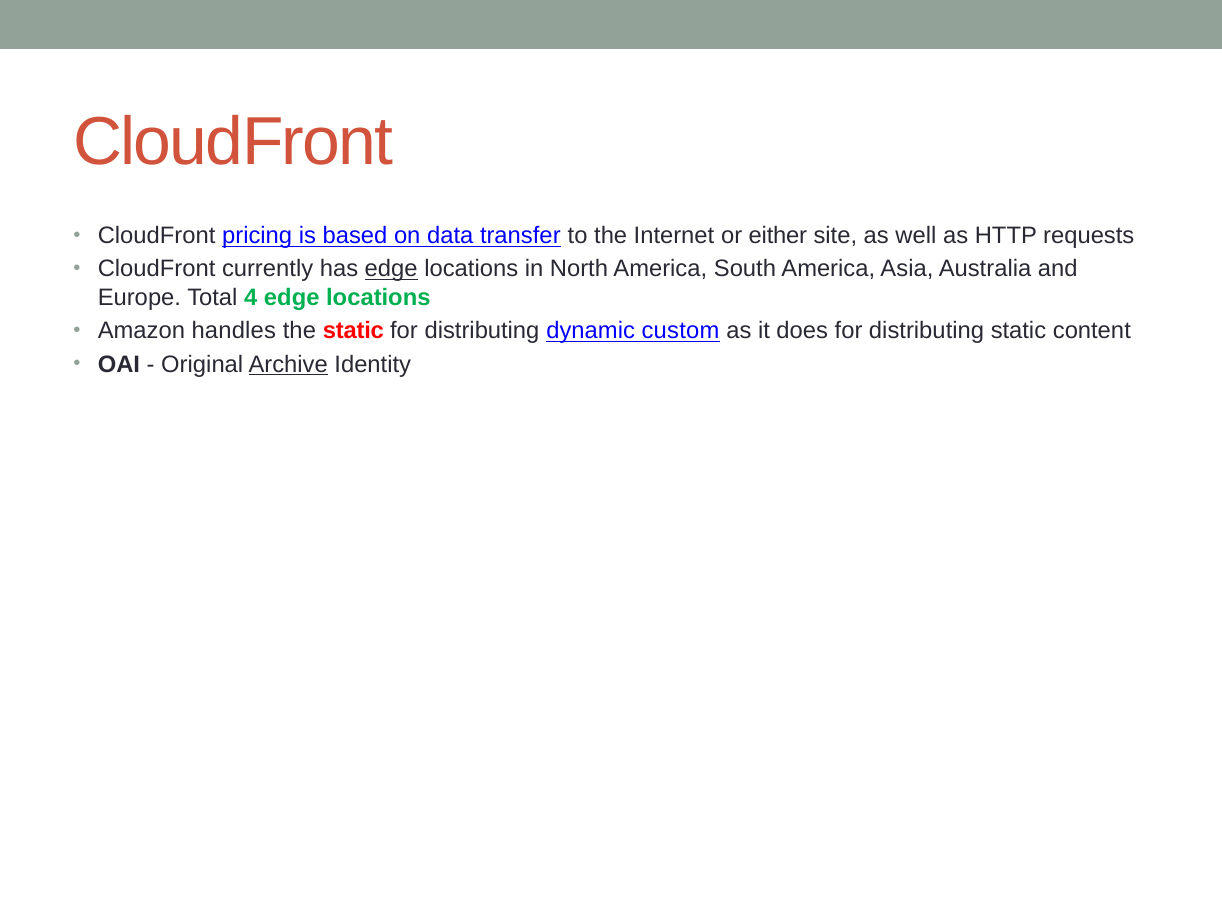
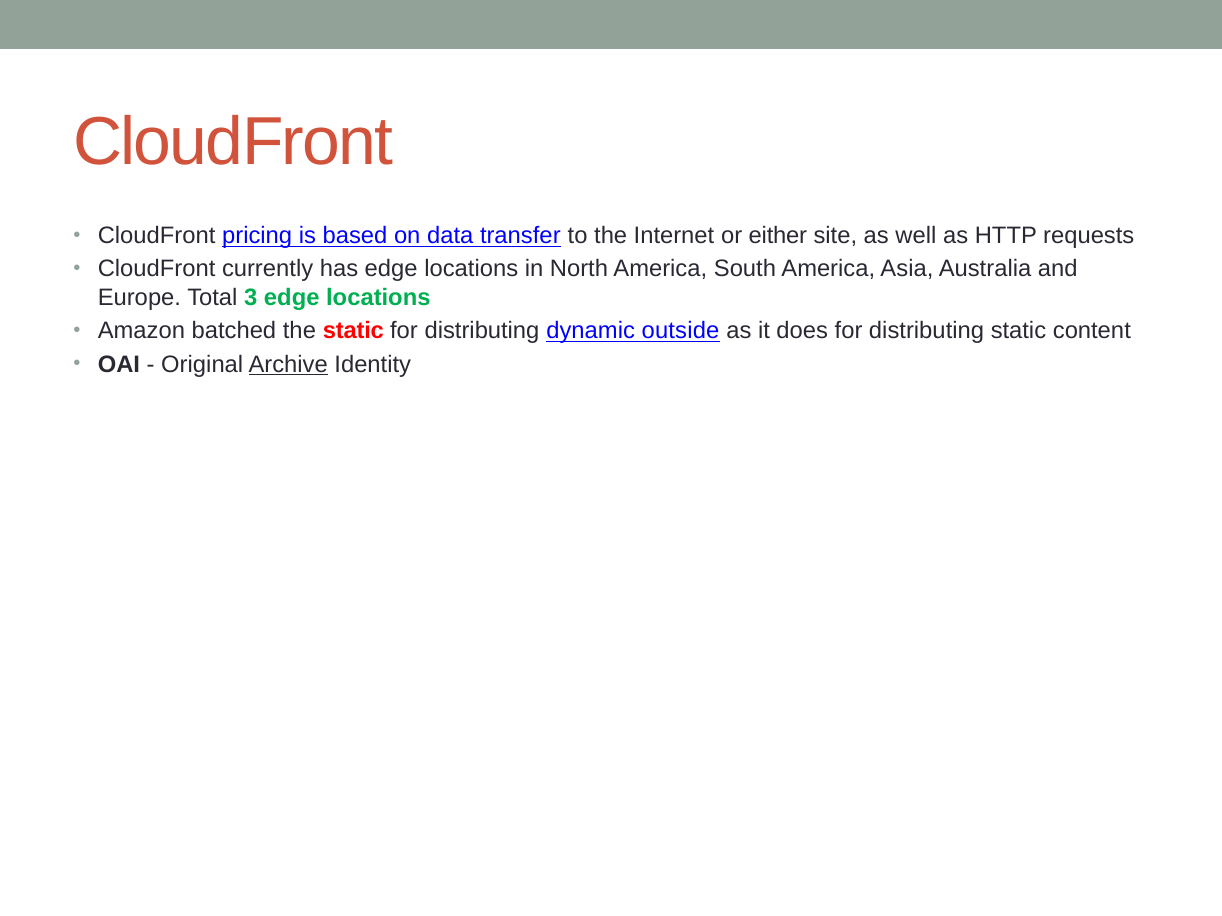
edge underline: present -> none (391, 269)
4: 4 -> 3 (251, 298)
handles: handles -> batched (234, 331)
custom: custom -> outside (681, 331)
